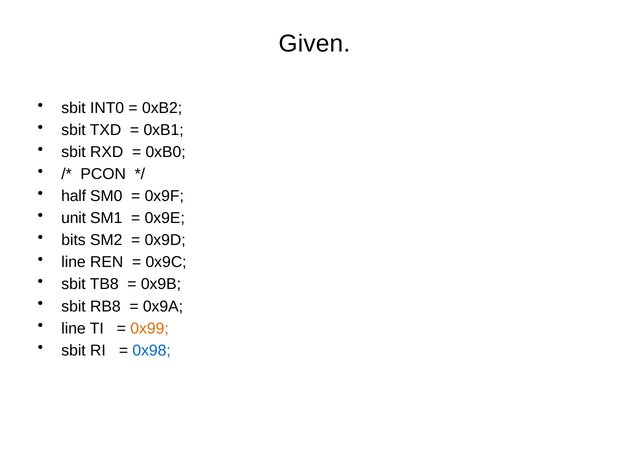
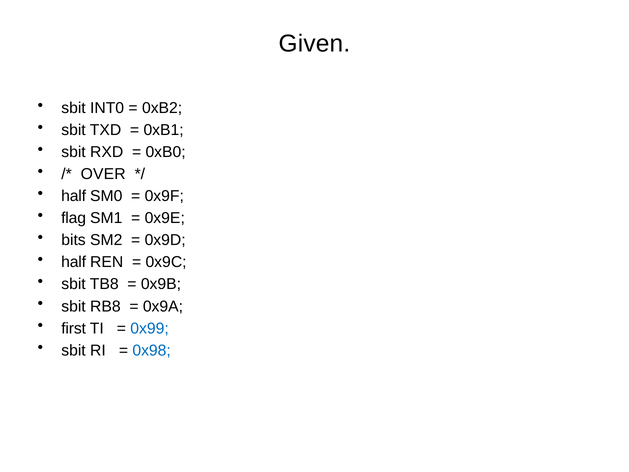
PCON: PCON -> OVER (103, 174)
unit: unit -> flag (74, 218)
line: line -> half (74, 262)
line: line -> first (74, 328)
0x99 colour: orange -> blue (150, 328)
